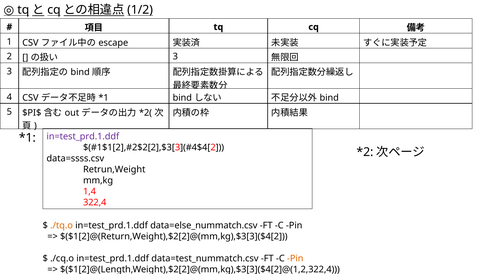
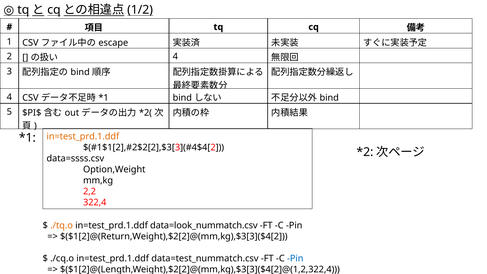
3: 3 -> 4 (175, 57)
in=test_prd.1.ddf colour: purple -> orange (83, 137)
Retrun,Weight: Retrun,Weight -> Option,Weight (114, 169)
1,4: 1,4 -> 2,2 (90, 191)
data=else_nummatch.csv: data=else_nummatch.csv -> data=look_nummatch.csv (204, 226)
Pin colour: orange -> blue (295, 258)
